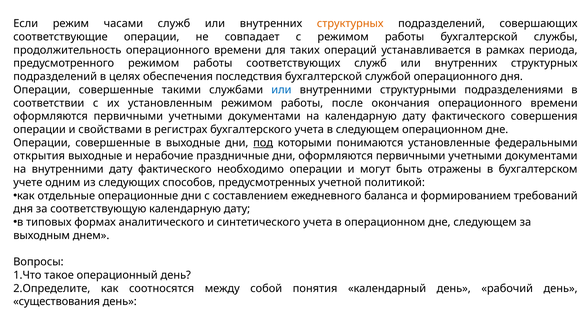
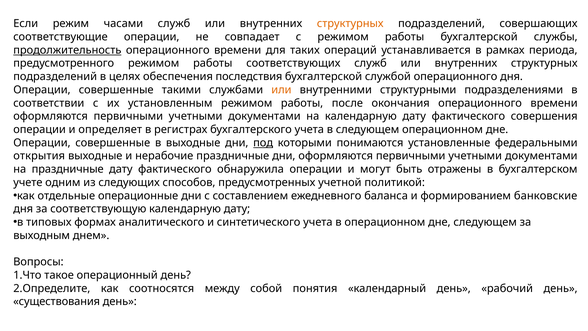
продолжительность underline: none -> present (67, 50)
или colour: blue -> orange (281, 90)
свойствами: свойствами -> определяет (110, 129)
на внутренними: внутренними -> праздничные (68, 169)
необходимо: необходимо -> обнаружила (251, 169)
требований: требований -> банковские (546, 196)
